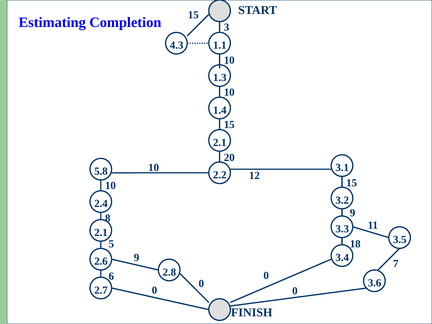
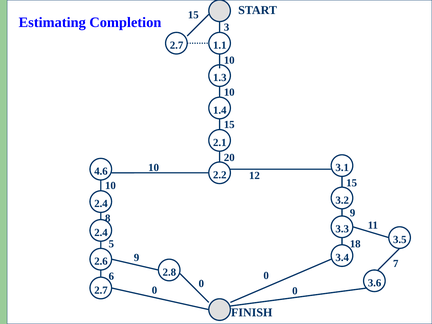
4.3: 4.3 -> 2.7 (177, 45)
5.8: 5.8 -> 4.6 (101, 171)
2.1: 2.1 -> 2.4 (101, 233)
